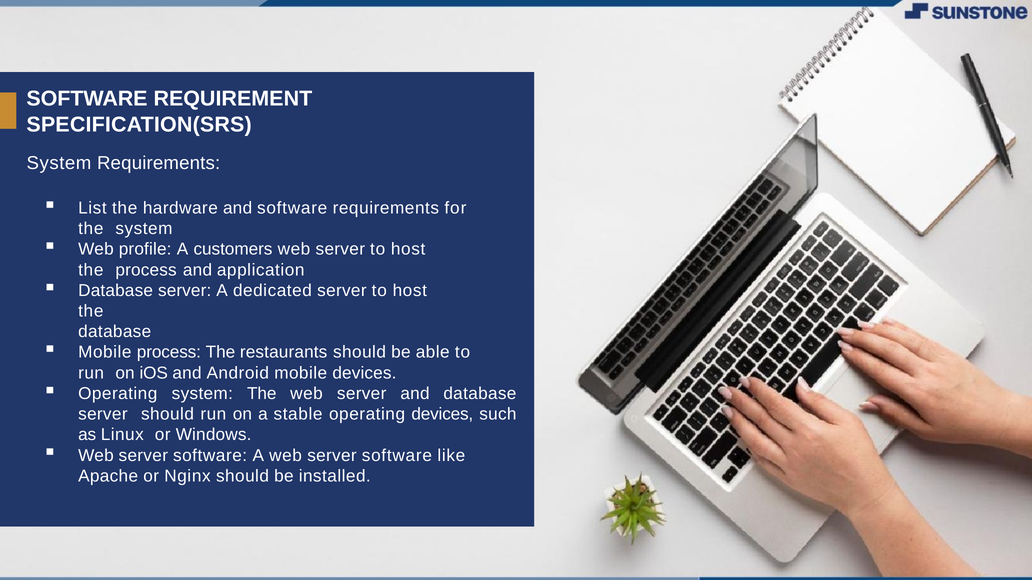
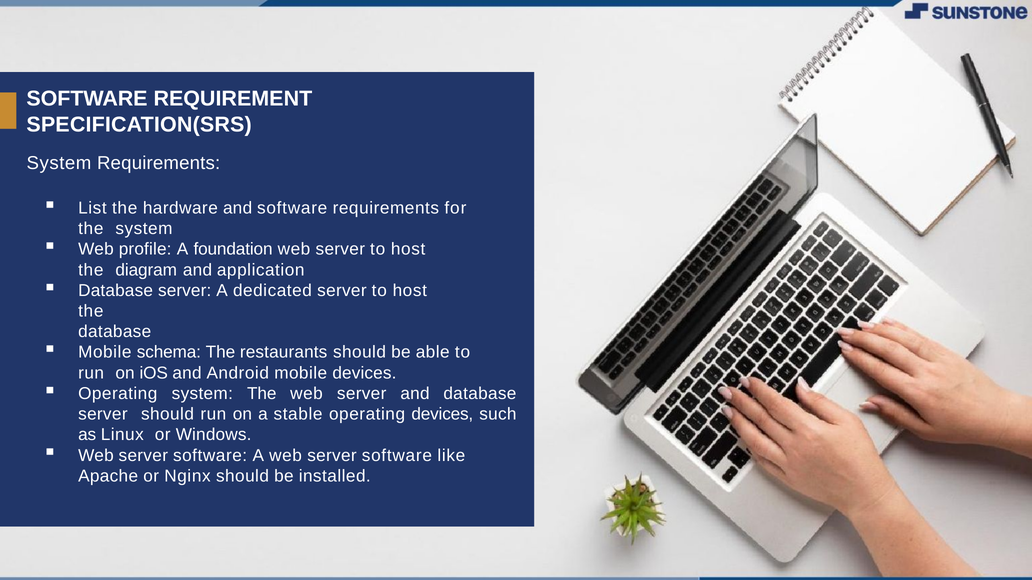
customers: customers -> foundation (233, 249)
the process: process -> diagram (146, 270)
Mobile process: process -> schema (169, 353)
